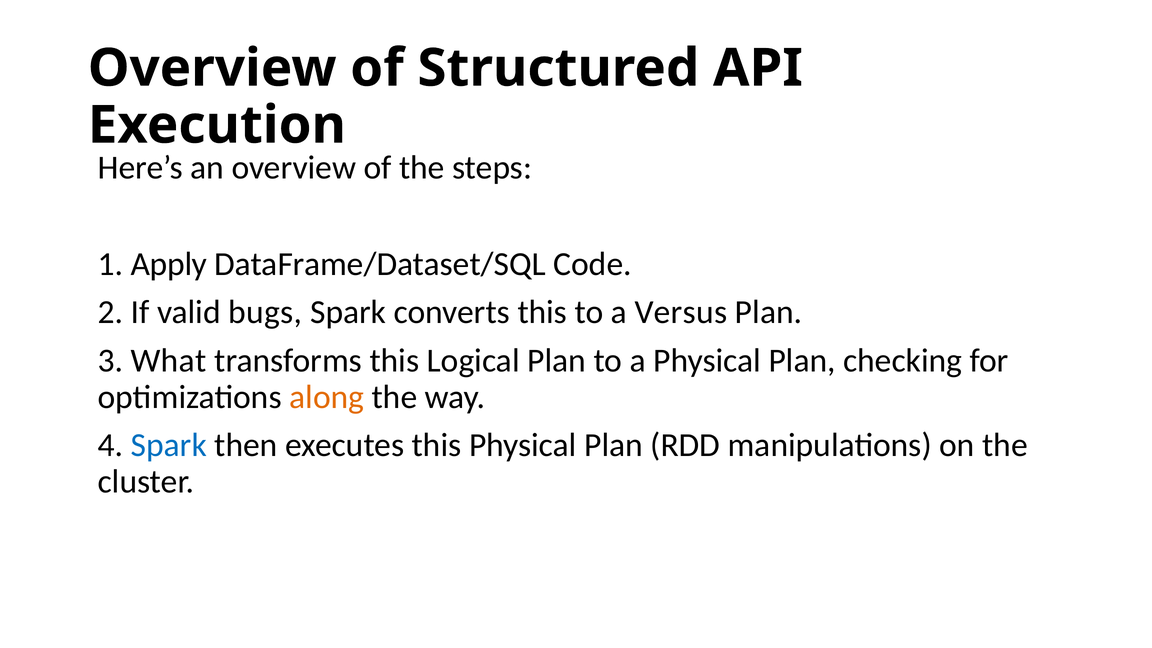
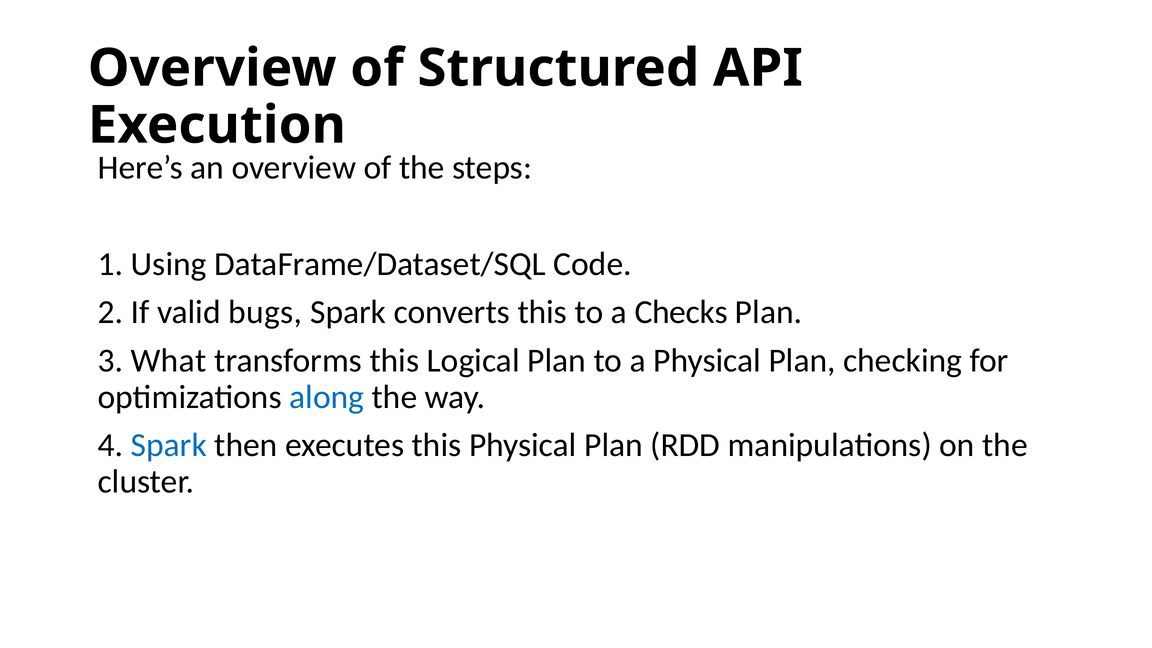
Apply: Apply -> Using (169, 264)
Versus: Versus -> Checks (681, 312)
along colour: orange -> blue (327, 397)
